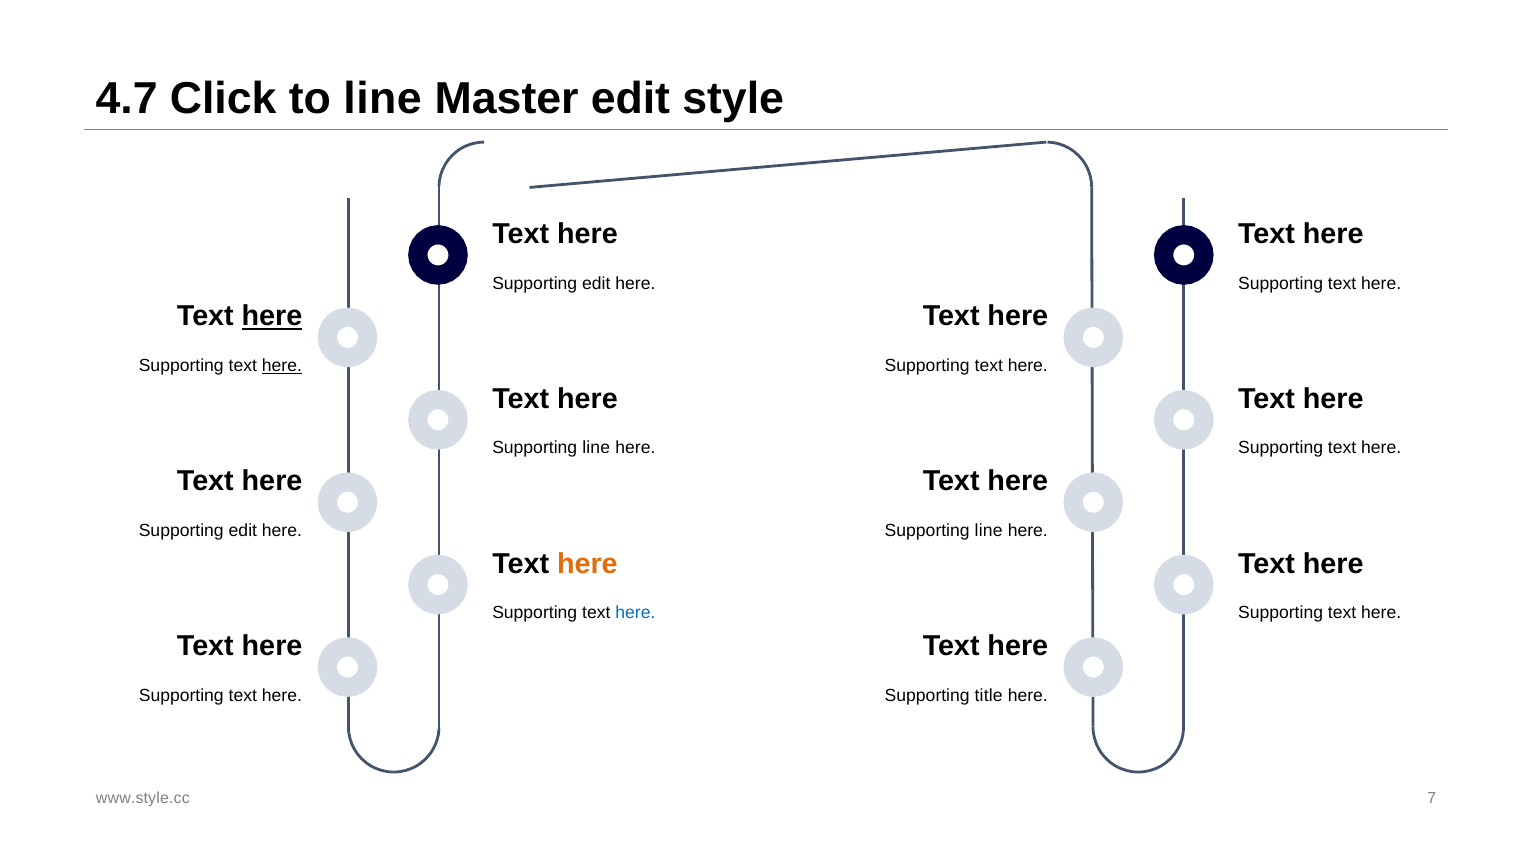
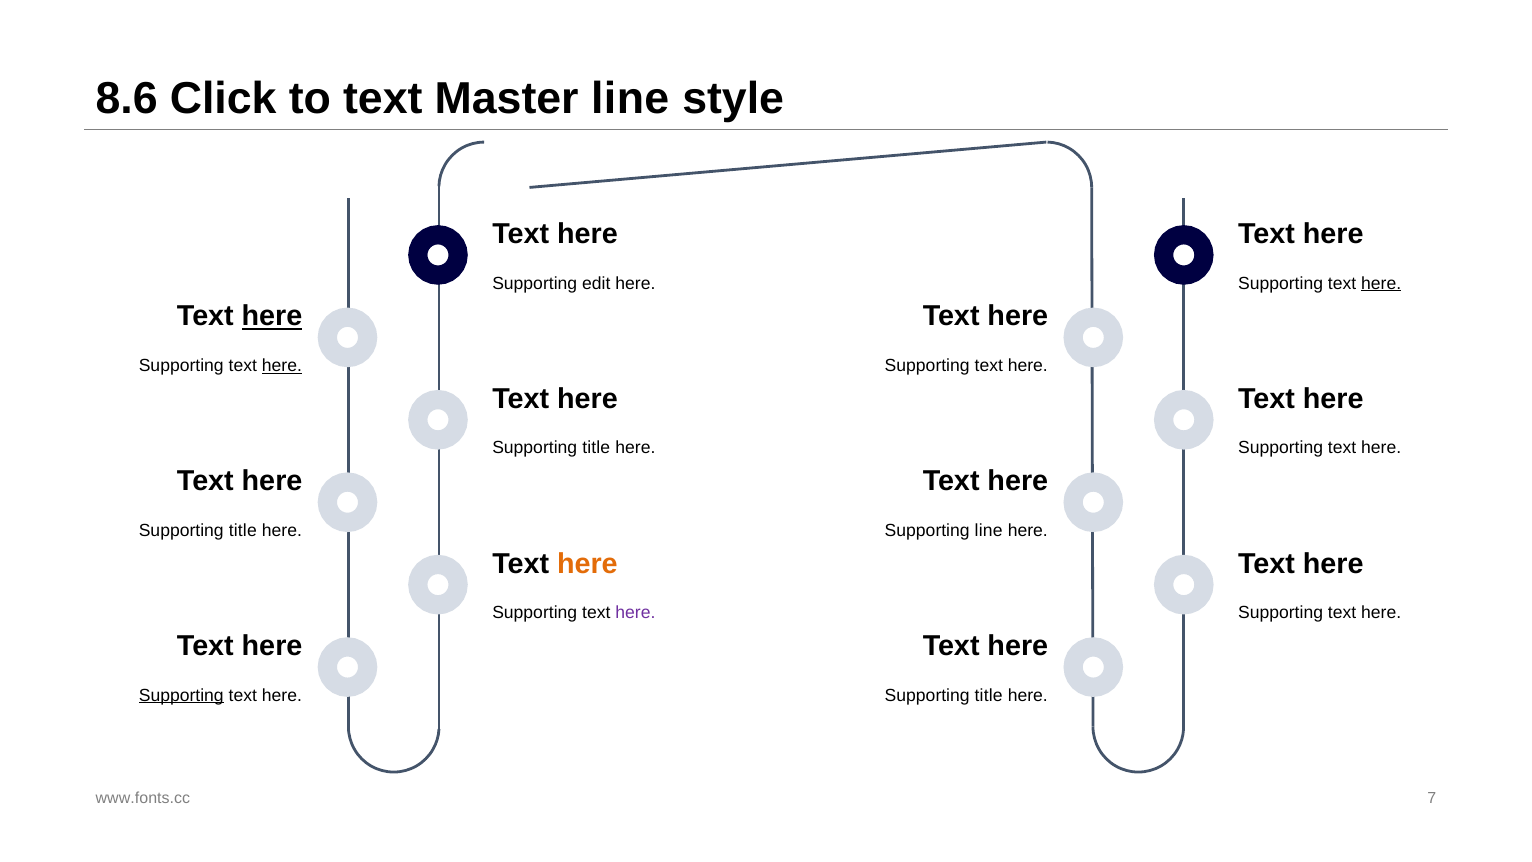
4.7: 4.7 -> 8.6 (127, 99)
to line: line -> text (383, 99)
Master edit: edit -> line (630, 99)
here underline: none -> present (1381, 283)
line: line -> title (596, 448)
edit: edit -> title (243, 530)
here colour: blue -> purple (635, 613)
Supporting underline: none -> present (181, 695)
www.style.cc: www.style.cc -> www.fonts.cc (143, 798)
